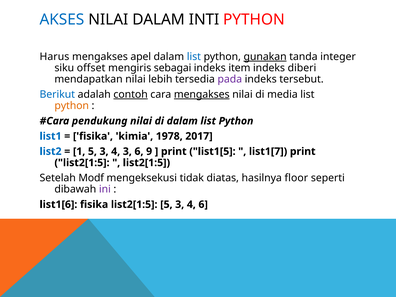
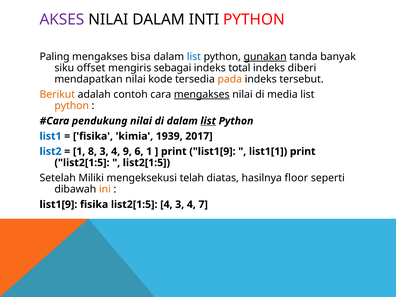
AKSES colour: blue -> purple (62, 20)
Harus: Harus -> Paling (55, 57)
apel: apel -> bisa (141, 57)
integer: integer -> banyak (338, 57)
item: item -> total (239, 68)
lebih: lebih -> kode (160, 79)
pada colour: purple -> orange (230, 79)
Berikut colour: blue -> orange (57, 94)
contoh underline: present -> none (131, 94)
list underline: none -> present (208, 121)
1978: 1978 -> 1939 (169, 136)
1 5: 5 -> 8 (92, 151)
4 3: 3 -> 9 (127, 151)
6 9: 9 -> 1 (149, 151)
print list1[5: list1[5 -> list1[9 (212, 151)
list1[7: list1[7 -> list1[1 (268, 151)
Modf: Modf -> Miliki (91, 178)
tidak: tidak -> telah (192, 178)
ini colour: purple -> orange (105, 189)
list1[6: list1[6 -> list1[9 (58, 204)
list2[1:5 5: 5 -> 4 (166, 204)
4 6: 6 -> 7 (203, 204)
